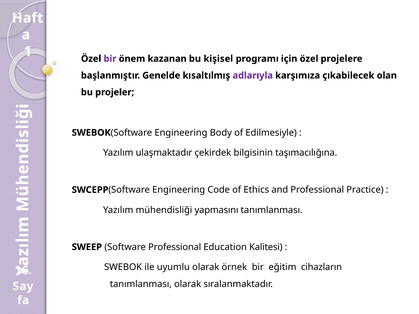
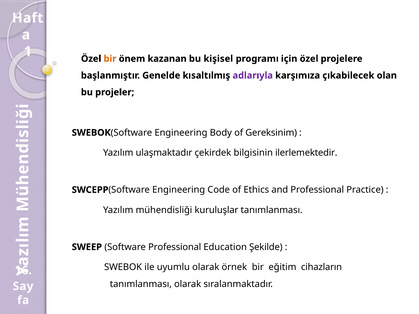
bir colour: purple -> orange (110, 59)
Edilmesiyle: Edilmesiyle -> Gereksinim (271, 133)
taşımacılığına: taşımacılığına -> ilerlemektedir (306, 153)
yapmasını: yapmasını -> kuruluşlar (216, 210)
Kalitesi: Kalitesi -> Şekilde (266, 247)
